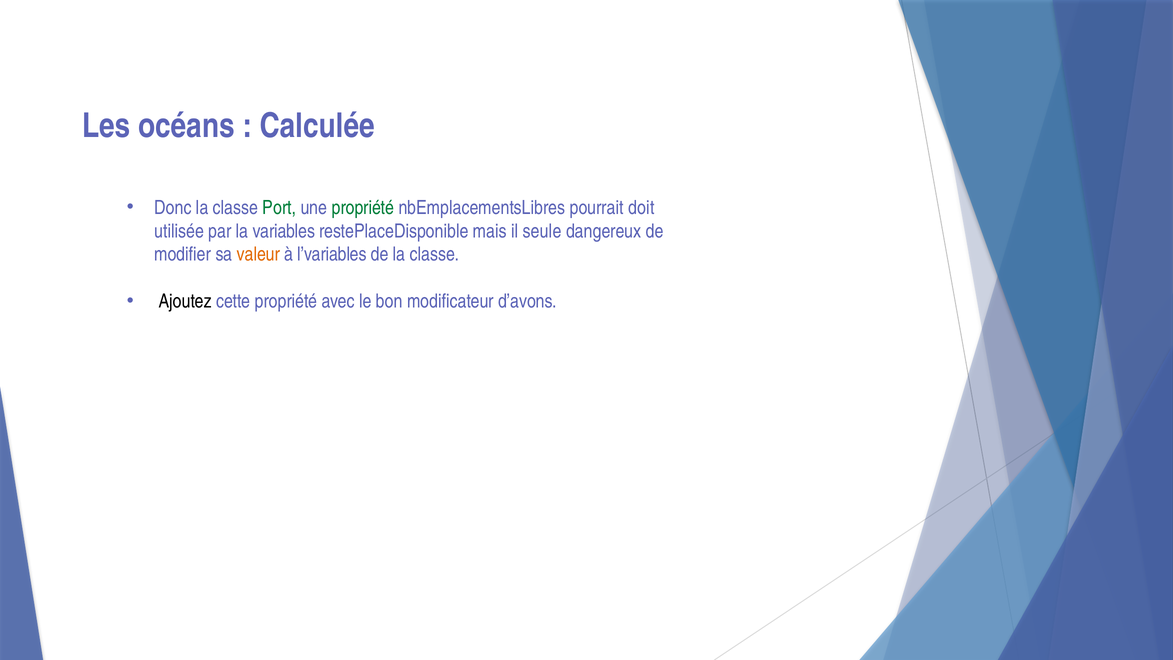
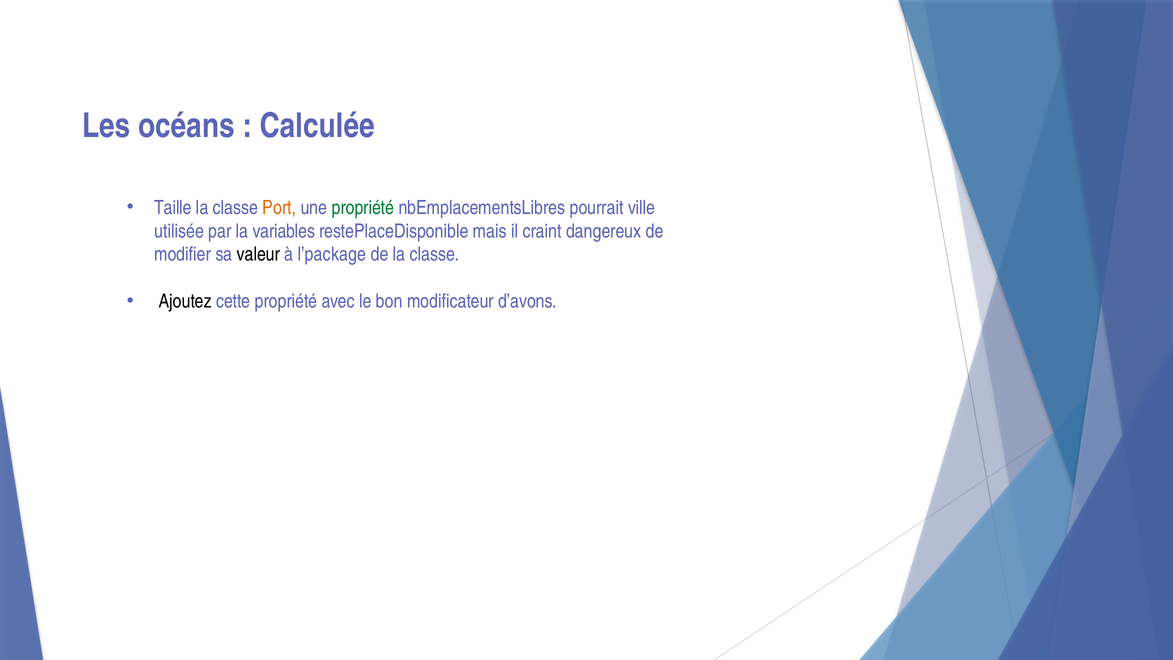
Donc: Donc -> Taille (173, 208)
Port colour: green -> orange (279, 208)
doit: doit -> ville (642, 208)
seule: seule -> craint (542, 231)
valeur colour: orange -> black (258, 254)
l’variables: l’variables -> l’package (332, 254)
